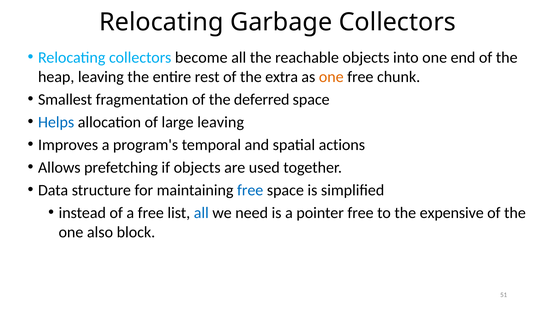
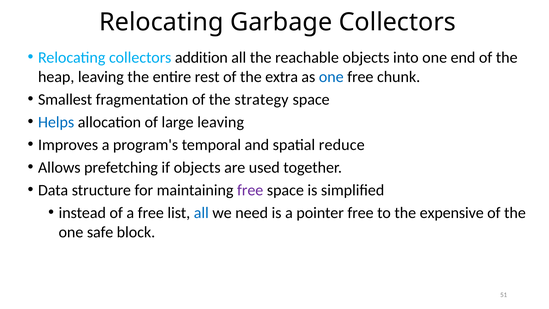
become: become -> addition (201, 58)
one colour: orange -> blue (331, 77)
deferred: deferred -> strategy (262, 99)
actions: actions -> reduce (342, 145)
free colour: blue -> purple (250, 190)
also: also -> safe (100, 232)
